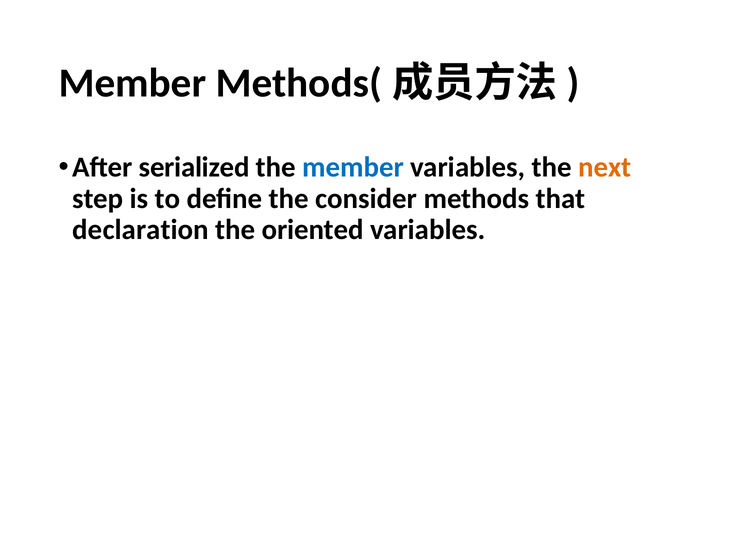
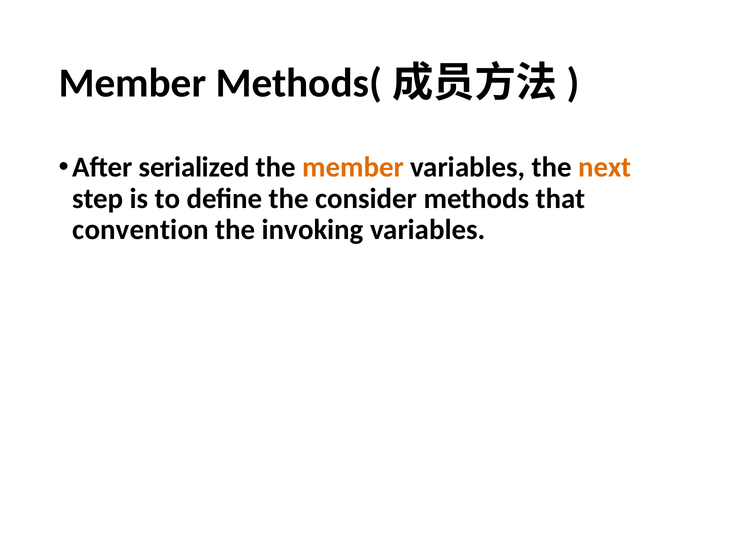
member colour: blue -> orange (353, 167)
declaration: declaration -> convention (141, 230)
oriented: oriented -> invoking (313, 230)
